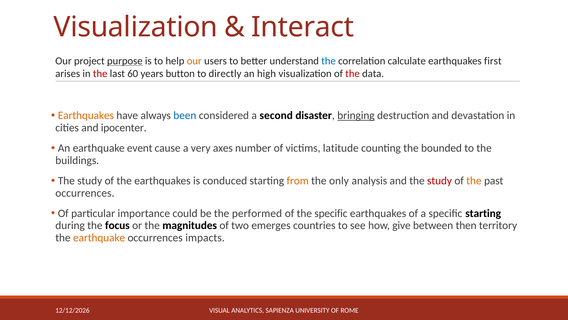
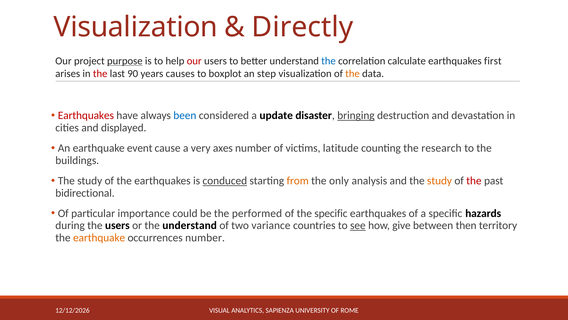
Interact: Interact -> Directly (302, 27)
our colour: orange -> red (194, 61)
60: 60 -> 90 (133, 74)
button: button -> causes (180, 74)
directly: directly -> boxplot (225, 74)
high: high -> step (266, 74)
the colour: red -> orange (353, 74)
Earthquakes colour: orange -> red (86, 115)
second: second -> update (276, 115)
ipocenter: ipocenter -> displayed (124, 128)
bounded: bounded -> research (441, 148)
conduced underline: none -> present (225, 181)
study colour: red -> orange (440, 181)
the colour: orange -> red (474, 181)
occurrences: occurrences -> bidirectional (85, 193)
specific starting: starting -> hazards (483, 213)
the focus: focus -> users (117, 225)
the magnitudes: magnitudes -> understand (190, 225)
emerges: emerges -> variance (271, 225)
see underline: none -> present (358, 225)
occurrences impacts: impacts -> number (205, 237)
